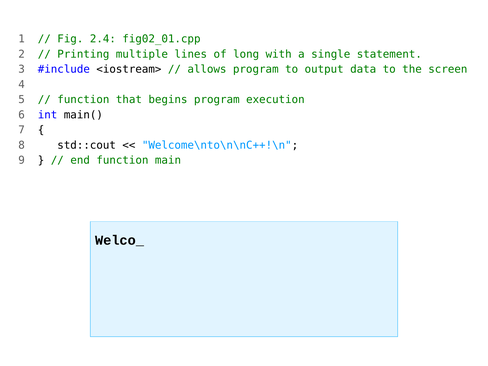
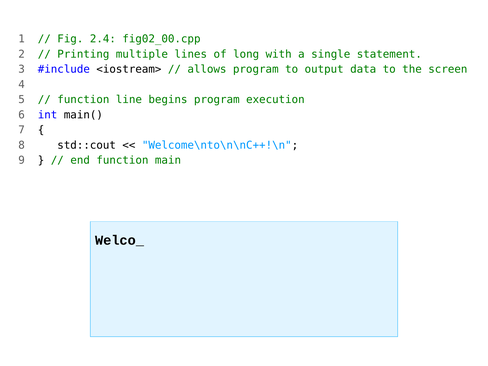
fig02_01.cpp: fig02_01.cpp -> fig02_00.cpp (161, 39)
that: that -> line (129, 100)
